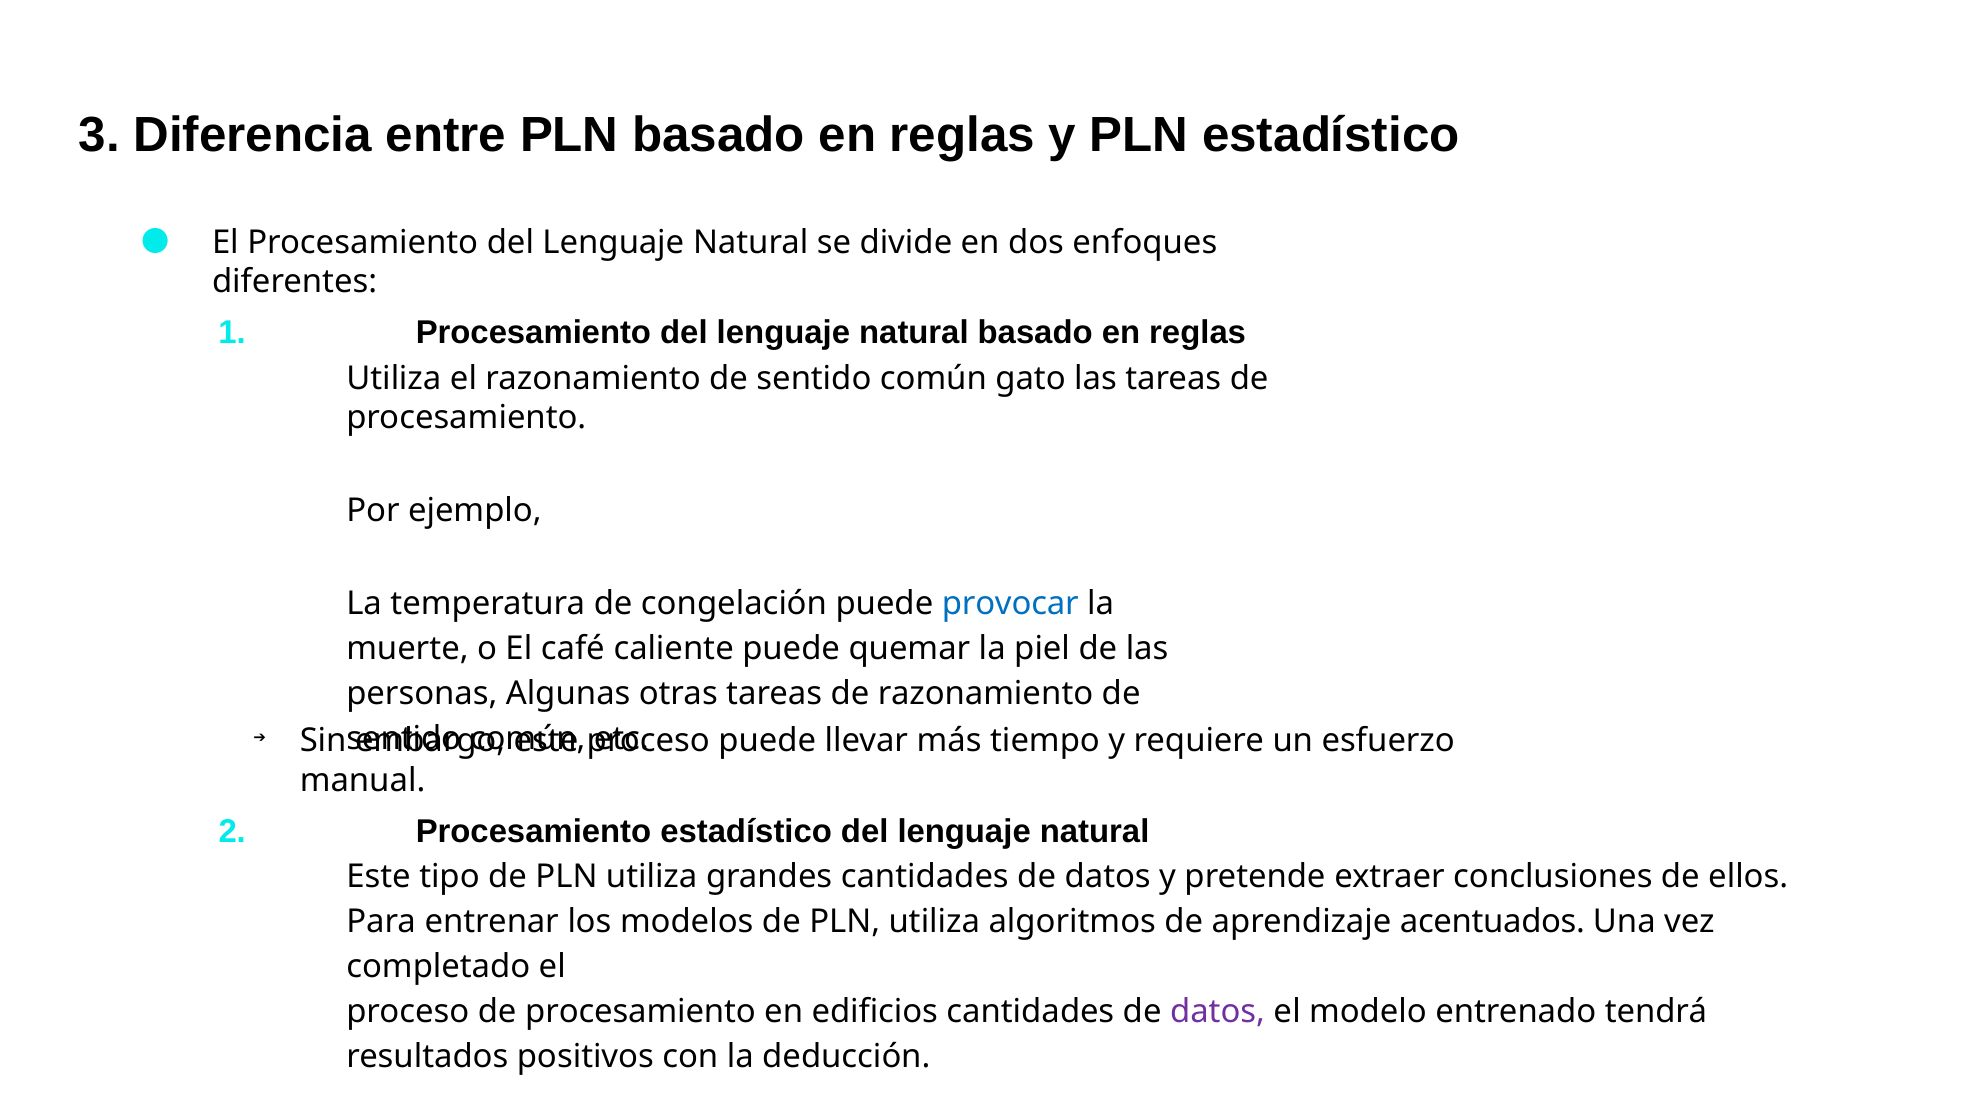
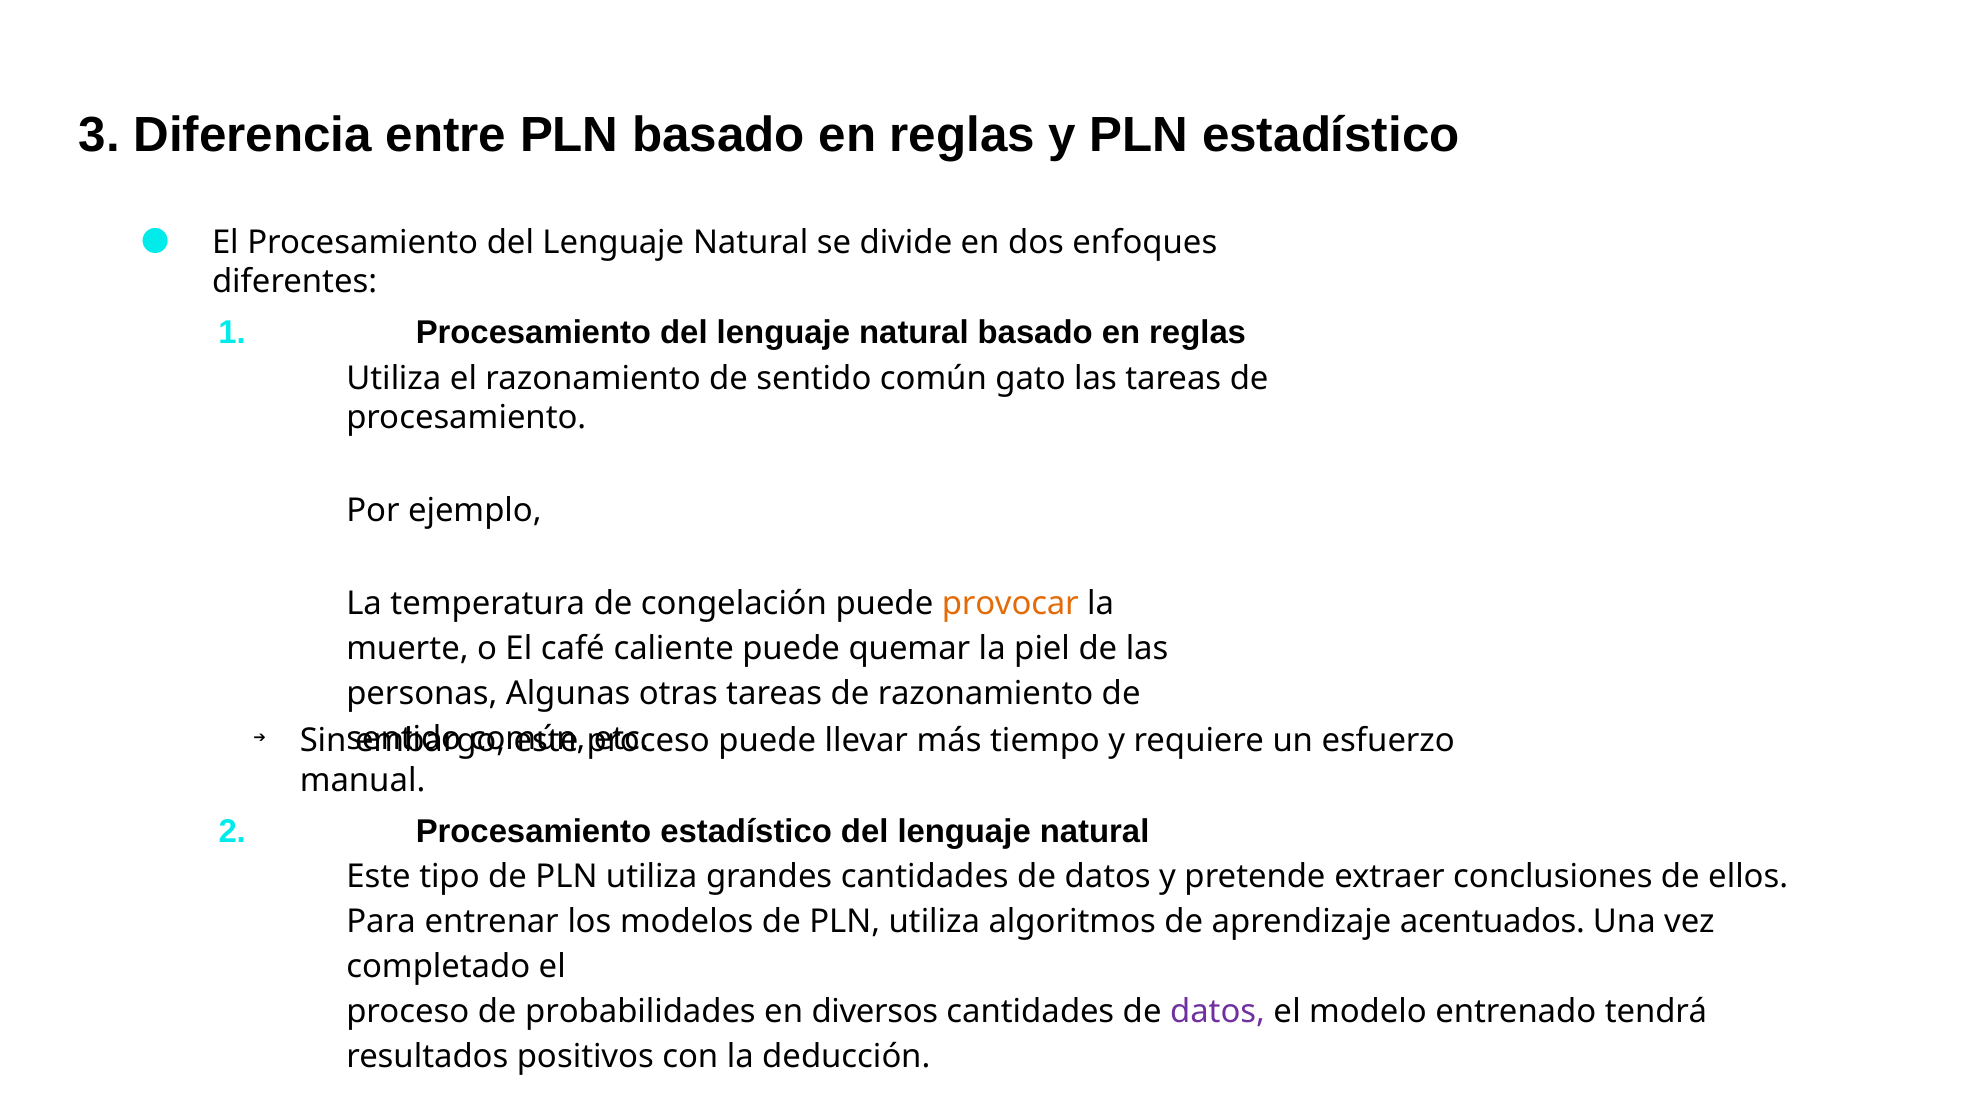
provocar colour: blue -> orange (1010, 603)
proceso de procesamiento: procesamiento -> probabilidades (640, 1012)
edificios: edificios -> diversos (875, 1012)
